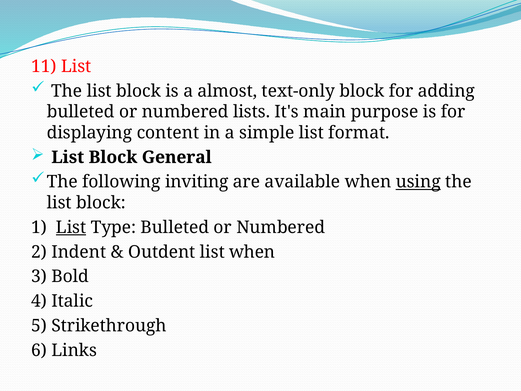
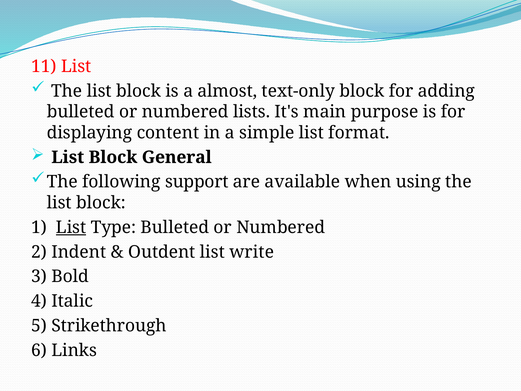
inviting: inviting -> support (197, 182)
using underline: present -> none (418, 182)
list when: when -> write (252, 252)
